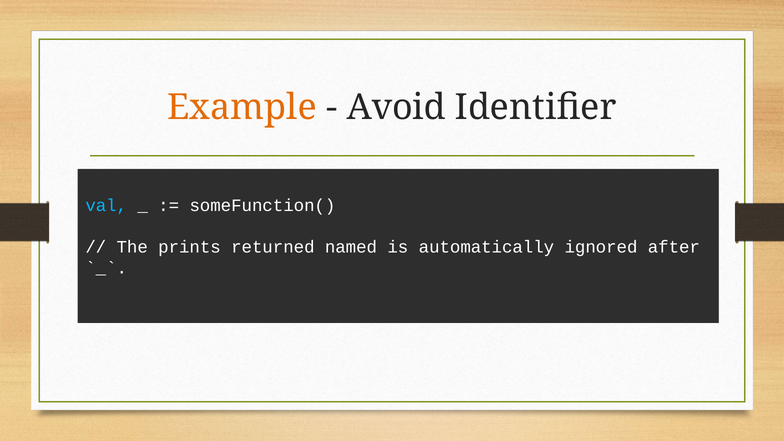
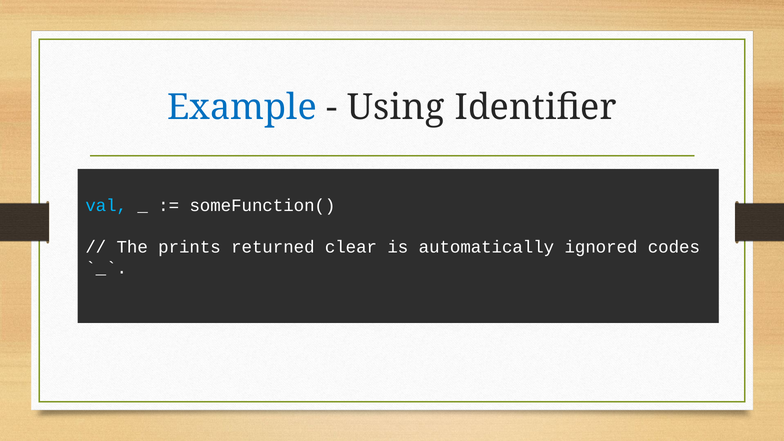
Example colour: orange -> blue (242, 108)
Avoid: Avoid -> Using (396, 108)
named: named -> clear (351, 247)
after: after -> codes (674, 247)
